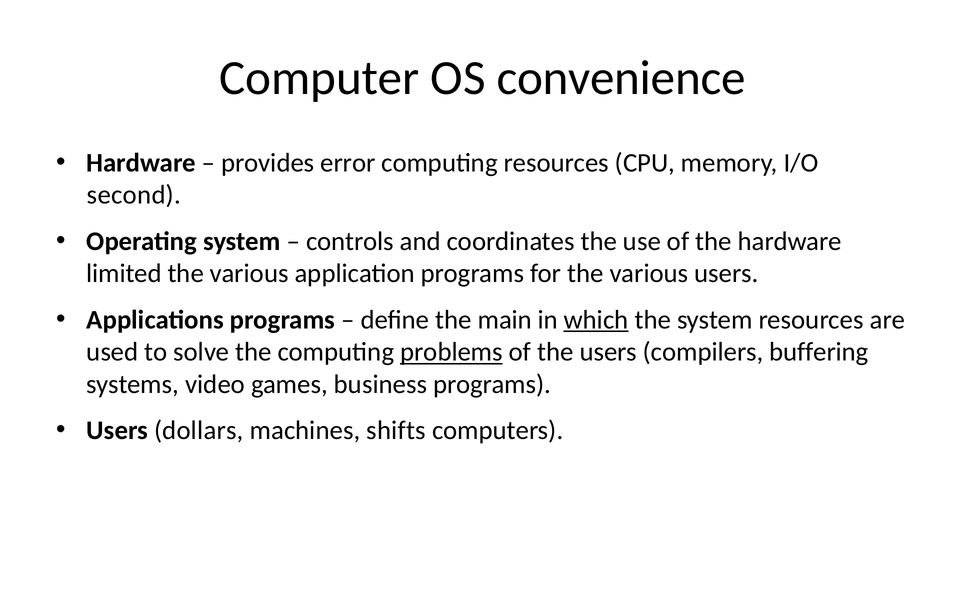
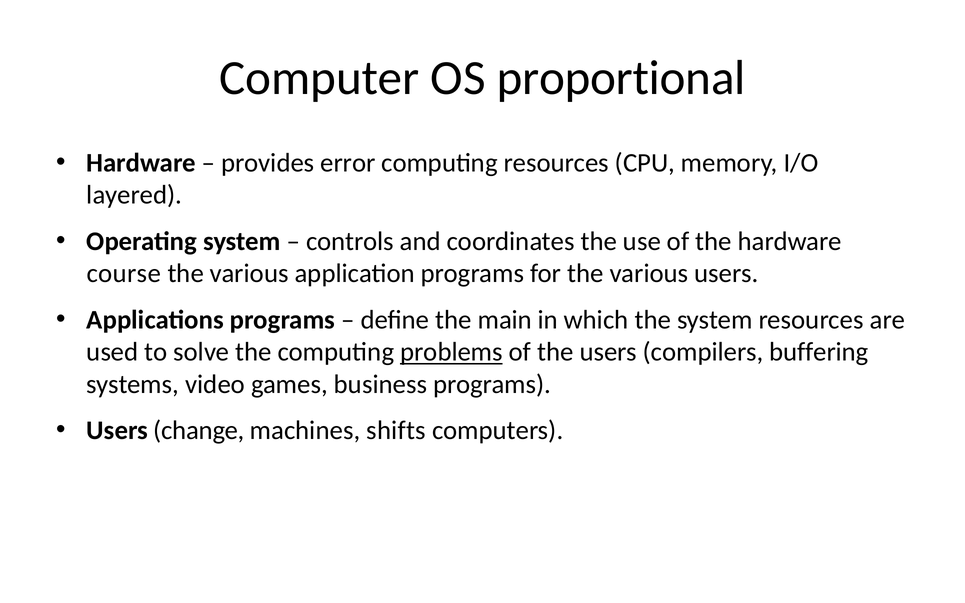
convenience: convenience -> proportional (621, 78)
second: second -> layered (134, 195)
limited: limited -> course (124, 273)
which underline: present -> none (596, 320)
dollars: dollars -> change (199, 431)
